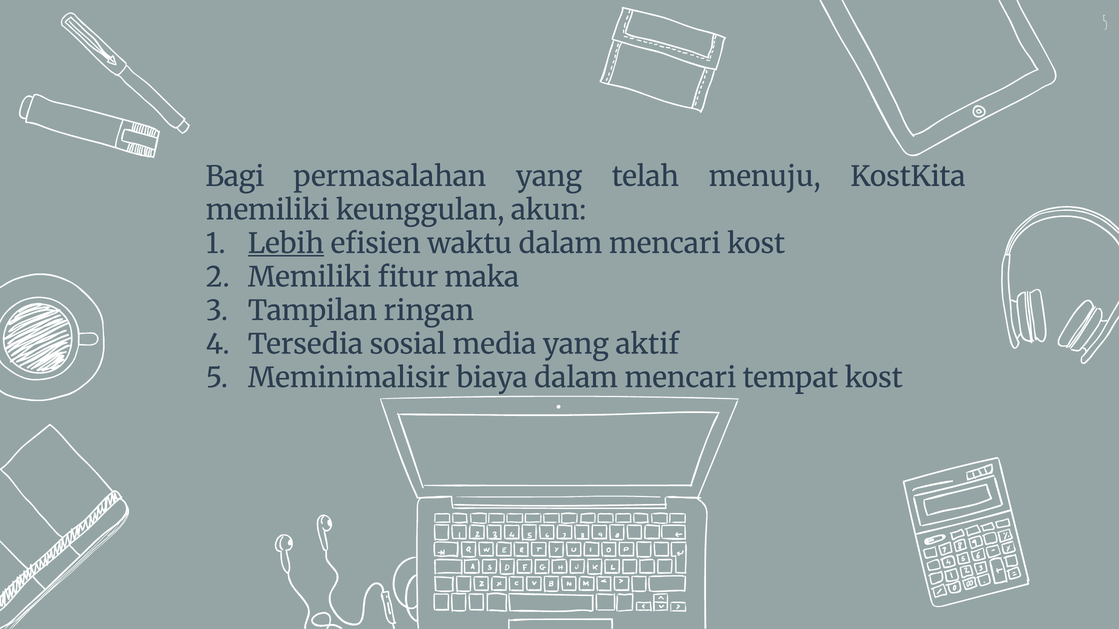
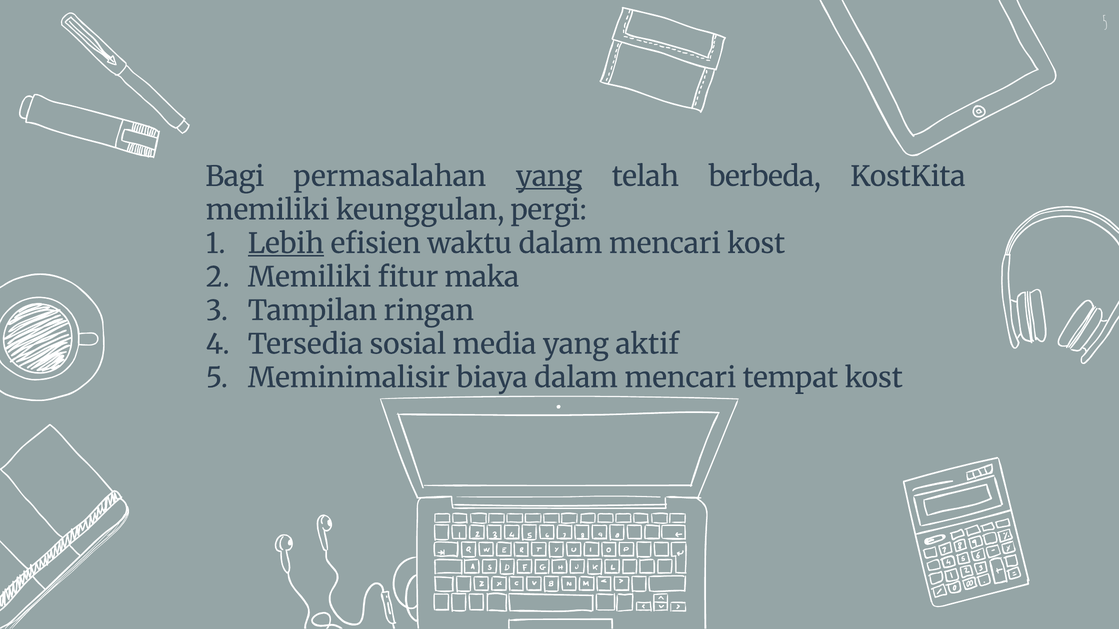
yang underline: none -> present (549, 177)
menuju: menuju -> berbeda (765, 177)
akun: akun -> pergi (549, 210)
